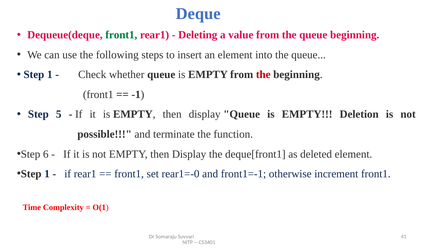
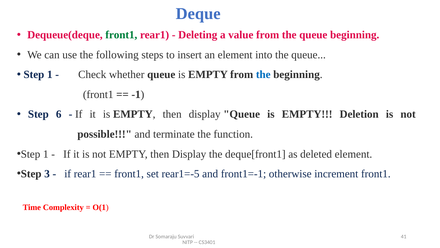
the colour: red -> blue (263, 75)
5: 5 -> 6 (59, 114)
6: 6 -> 1 (46, 154)
1: 1 -> 3 (47, 174)
rear1=-0: rear1=-0 -> rear1=-5 (181, 174)
